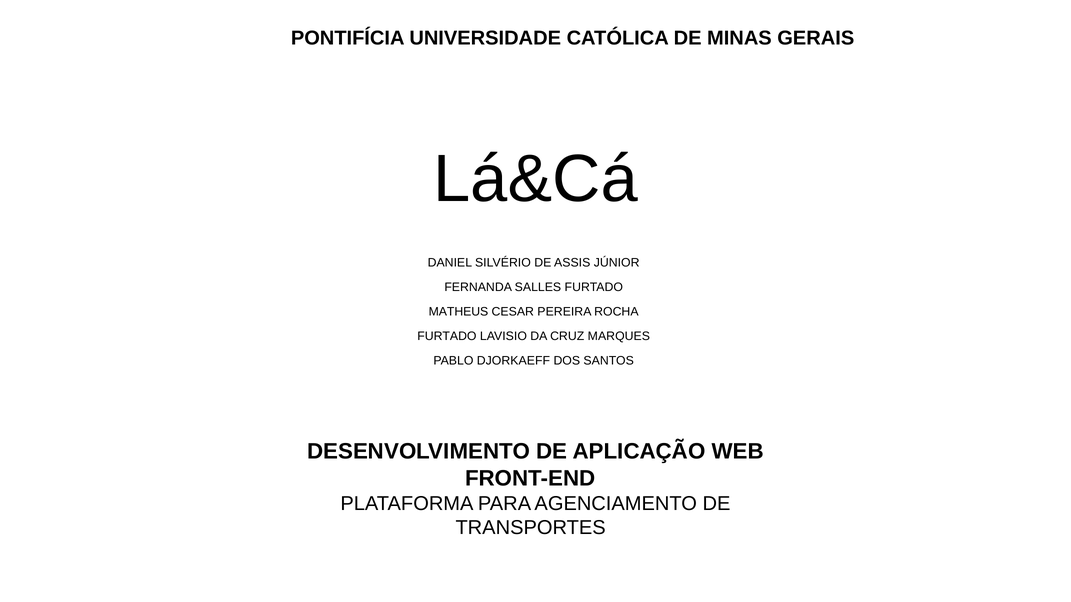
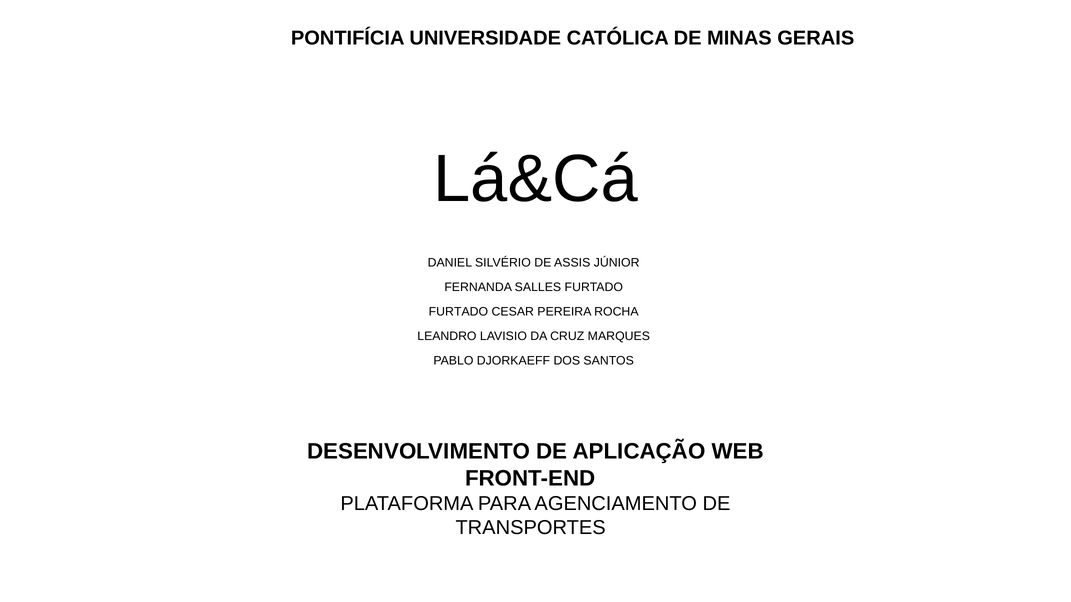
MATHEUS: MATHEUS -> FURTADO (458, 312)
FURTADO: FURTADO -> LEANDRO (447, 336)
